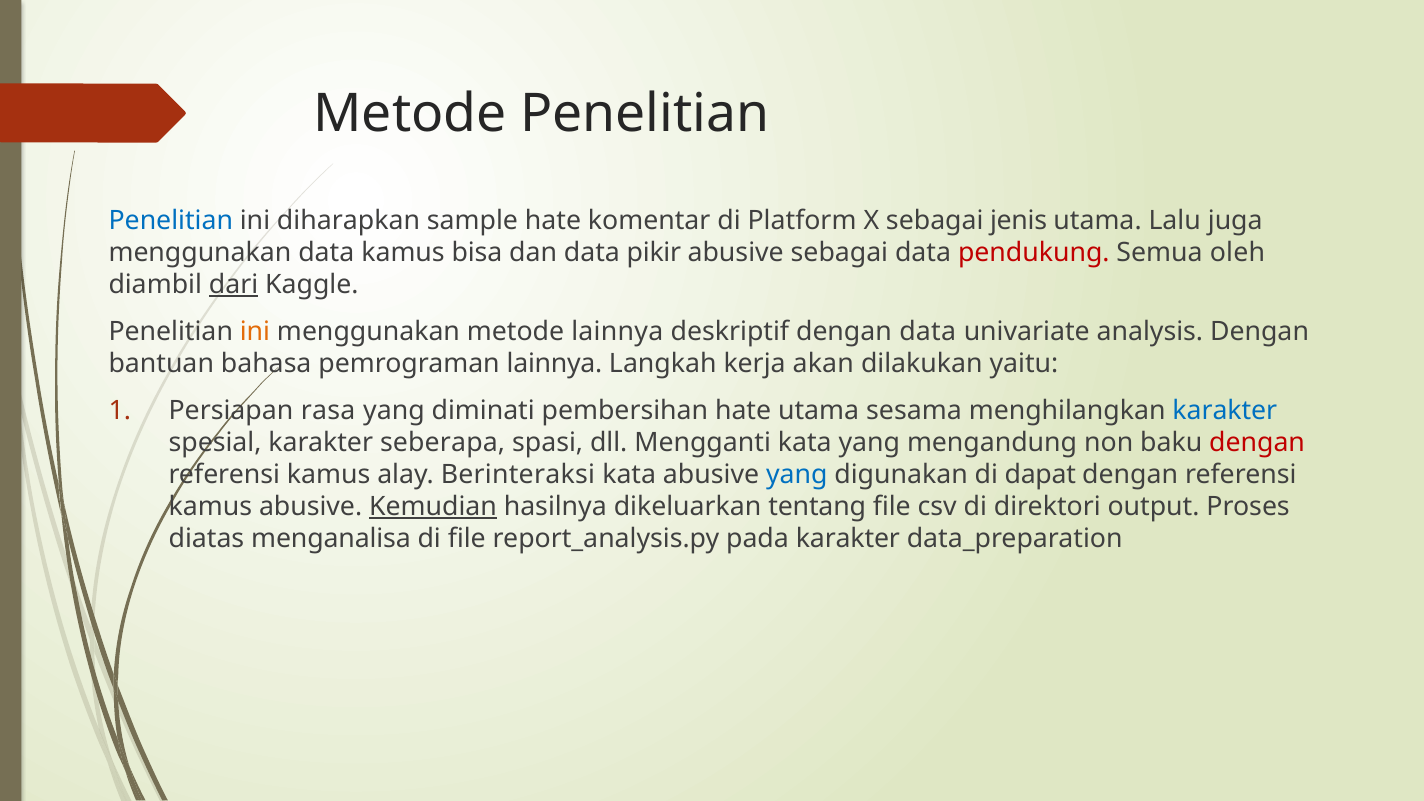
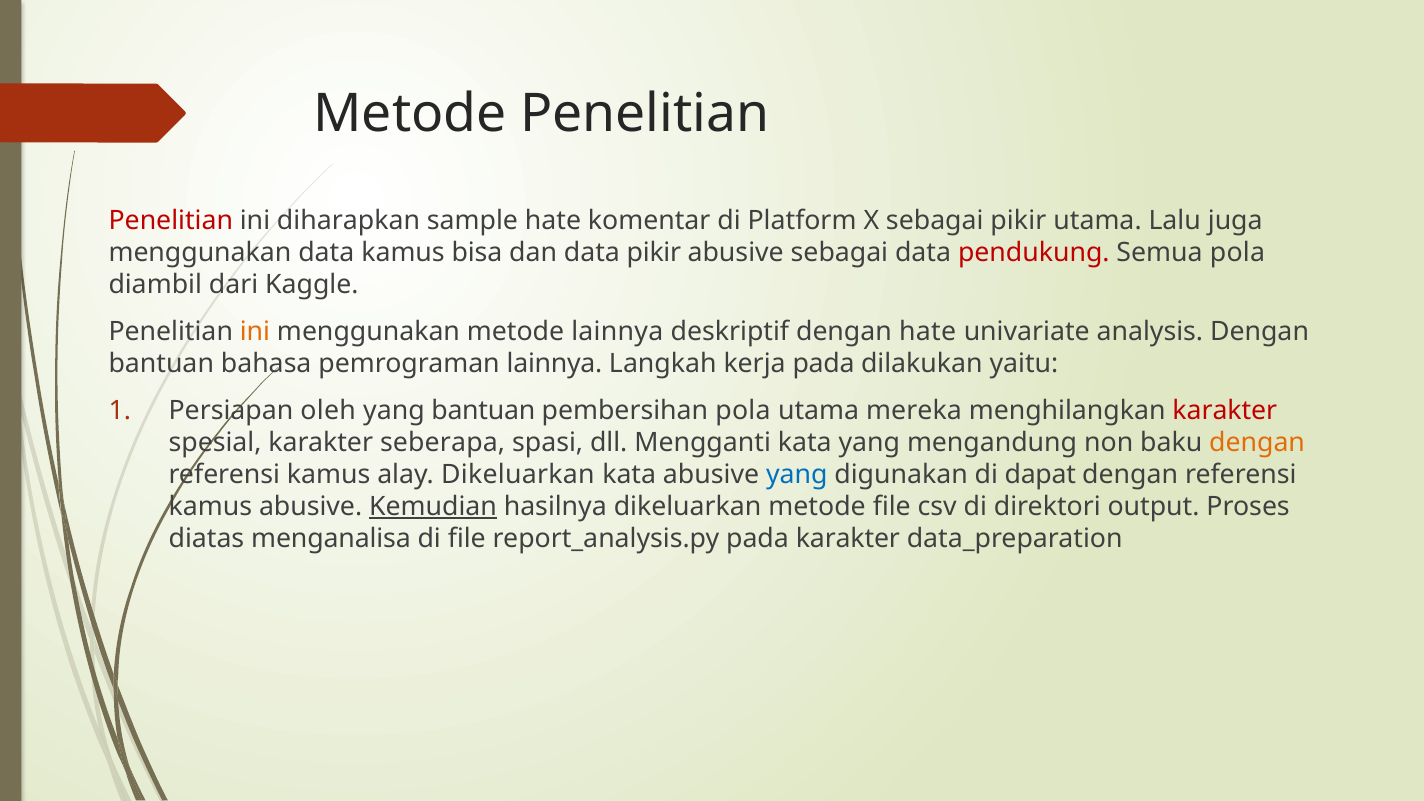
Penelitian colour: blue -> red (171, 221)
sebagai jenis: jenis -> pikir (1018, 221)
Semua oleh: oleh -> pola (1237, 253)
dari underline: present -> none (234, 285)
dengan data: data -> hate (928, 332)
kerja akan: akan -> pada (824, 364)
rasa: rasa -> oleh (328, 411)
yang diminati: diminati -> bantuan (483, 411)
pembersihan hate: hate -> pola (743, 411)
sesama: sesama -> mereka (914, 411)
karakter colour: blue -> red (1225, 411)
dengan colour: red -> orange (1257, 443)
alay Berinteraksi: Berinteraksi -> Dikeluarkan (518, 475)
dikeluarkan tentang: tentang -> metode (817, 507)
